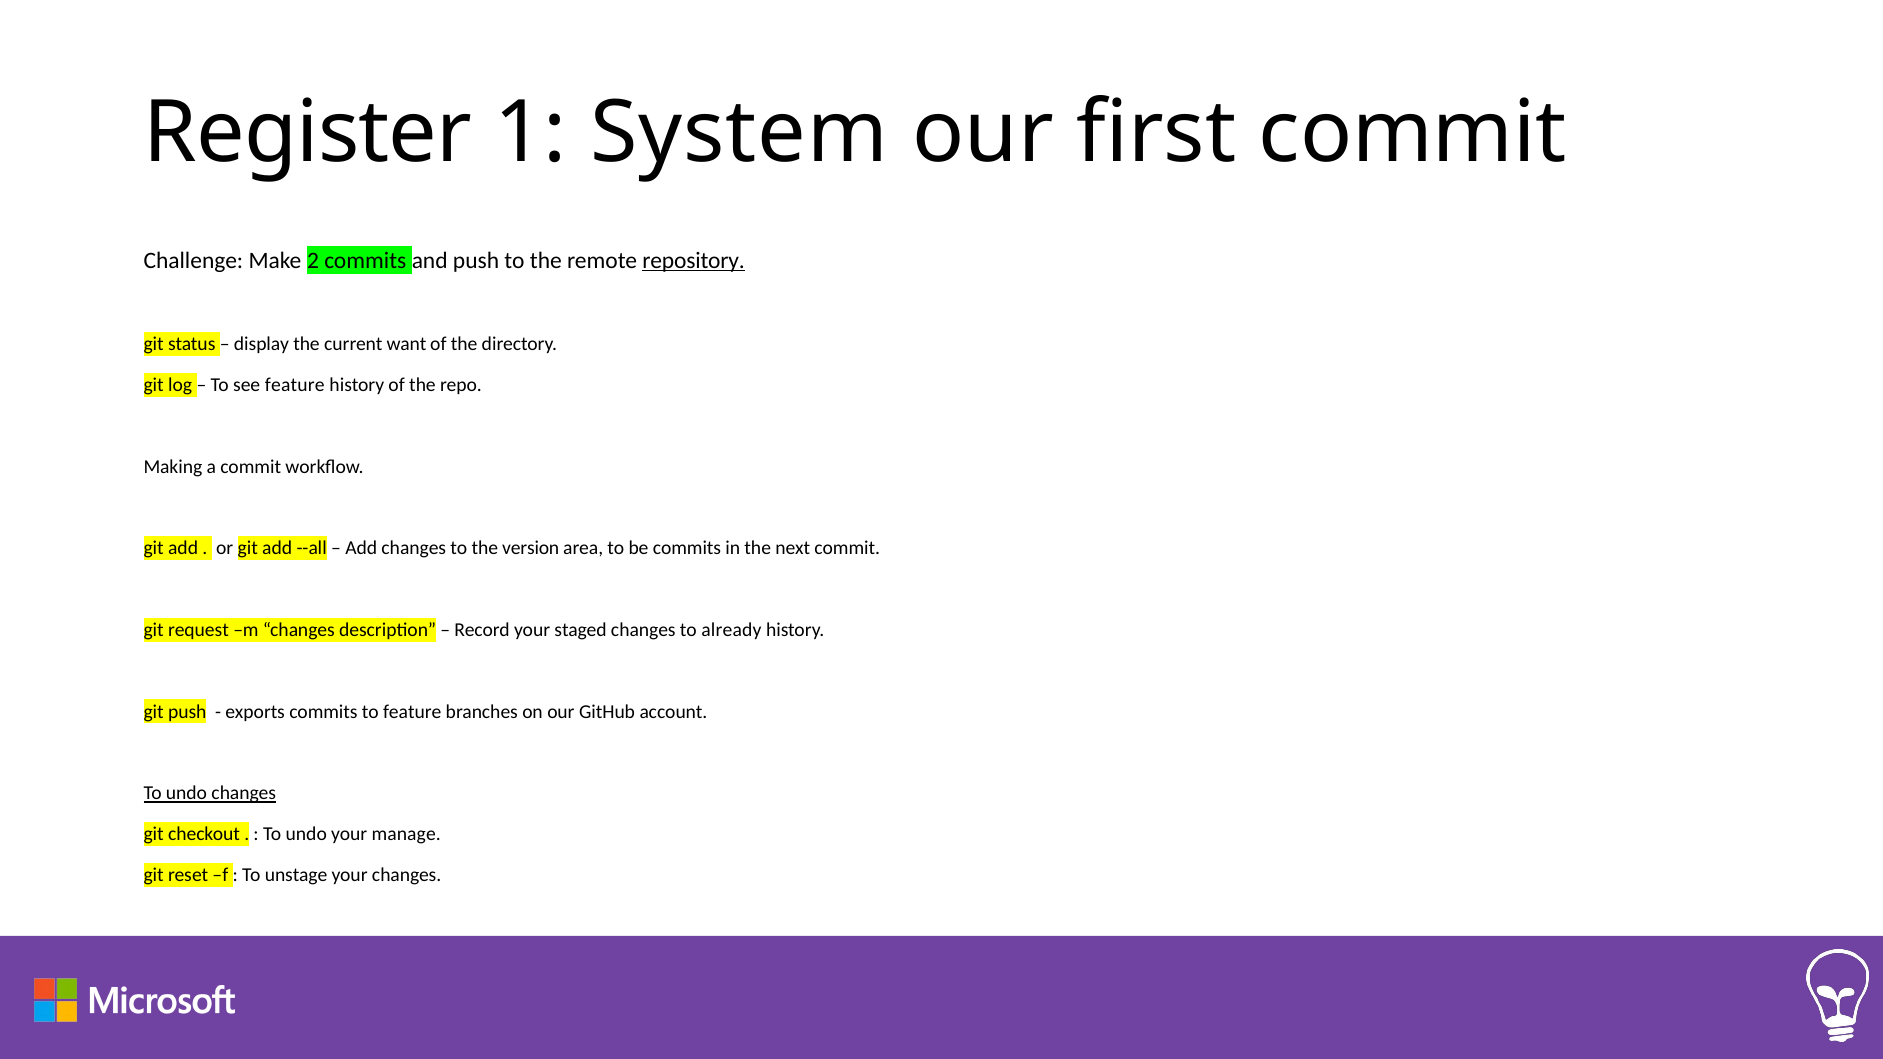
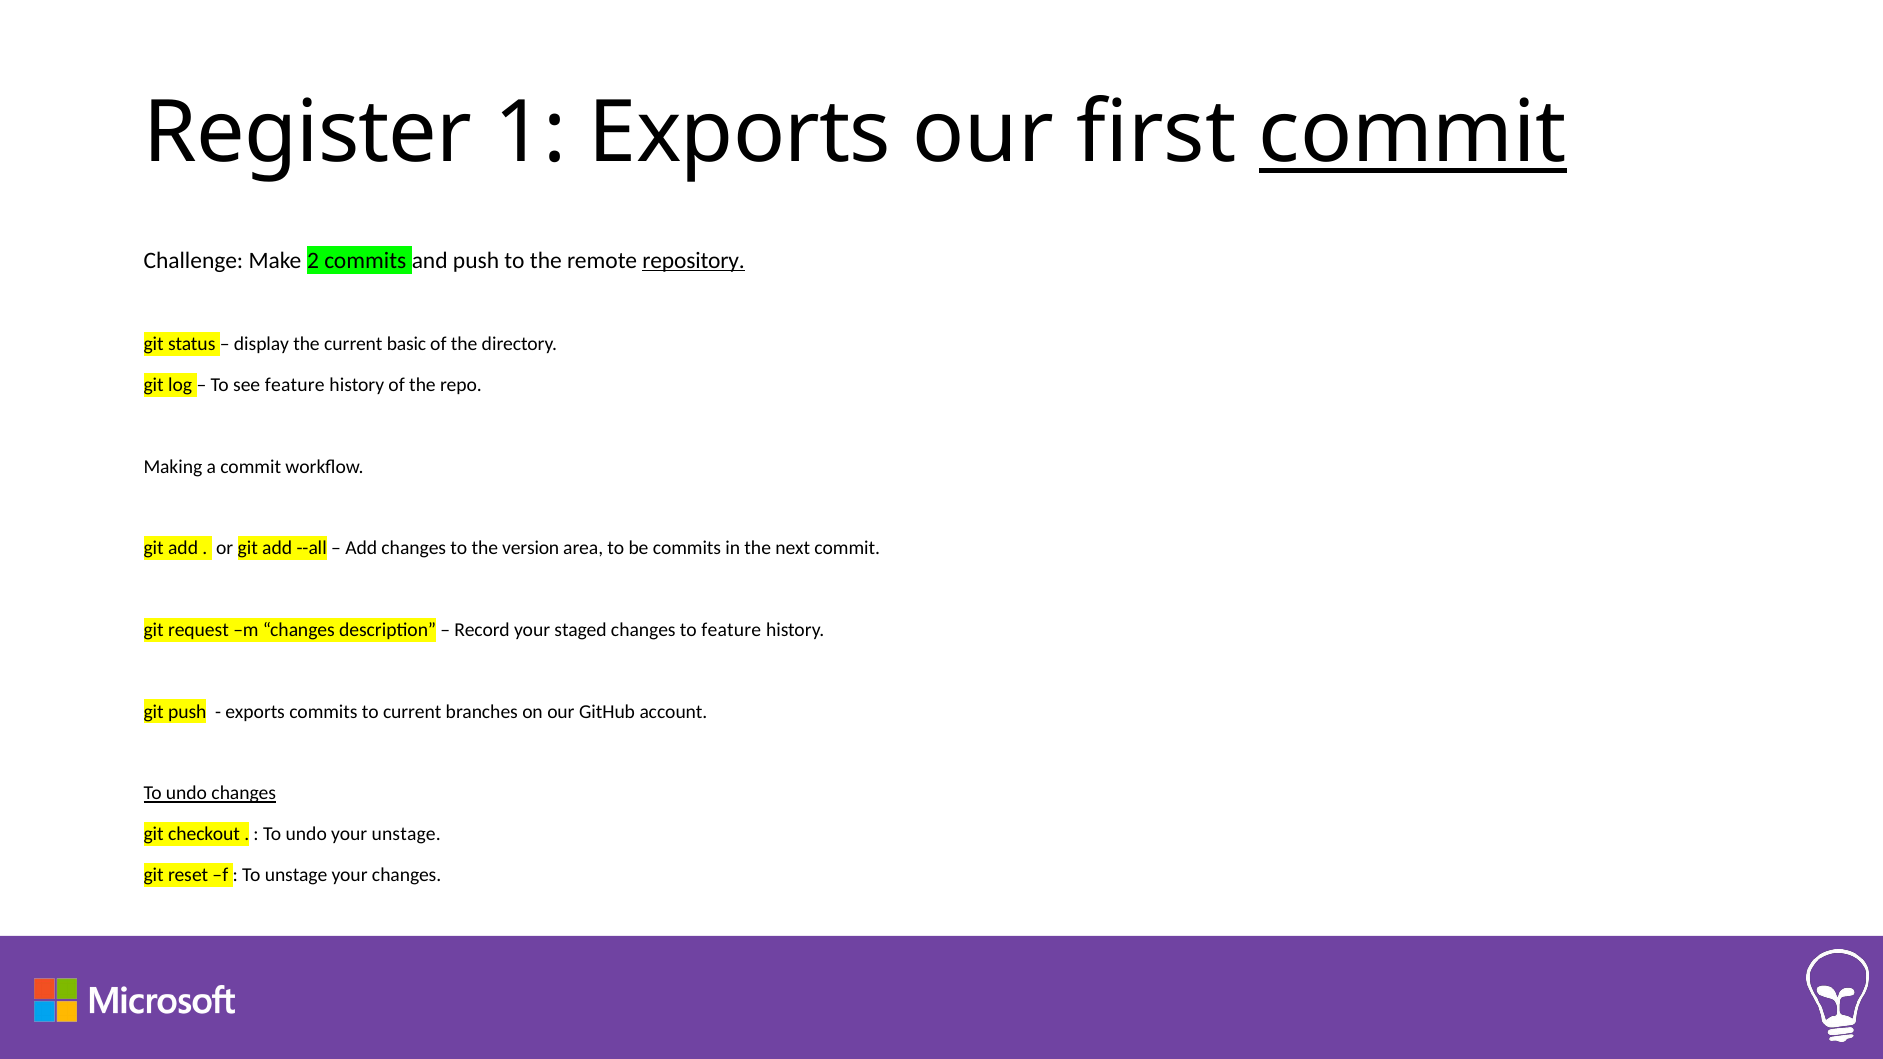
1 System: System -> Exports (740, 134)
commit underline: none -> present (1413, 134)
want: want -> basic (406, 344)
to already: already -> feature (731, 630)
to feature: feature -> current (412, 712)
your manage: manage -> unstage (406, 834)
